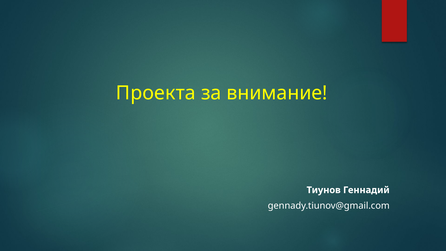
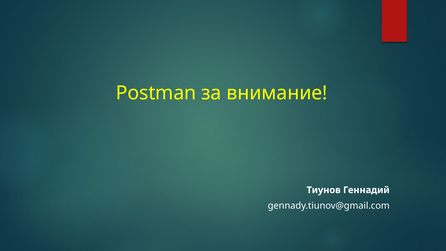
Проекта: Проекта -> Postman (156, 93)
